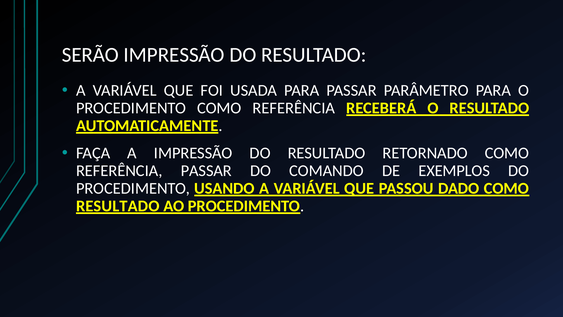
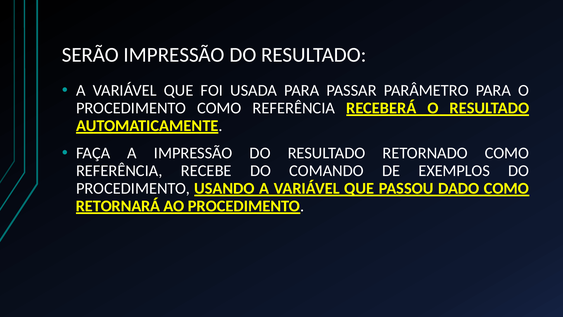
REFERÊNCIA PASSAR: PASSAR -> RECEBE (206, 171)
RESULTADO: RESULTADO -> RETORNARÁ (118, 206)
